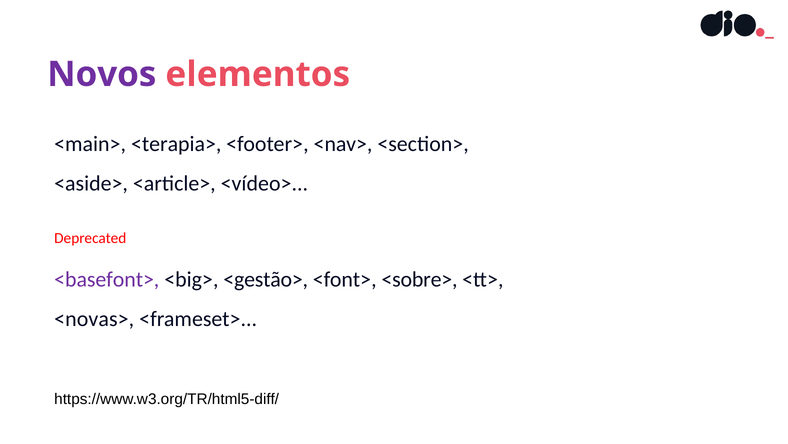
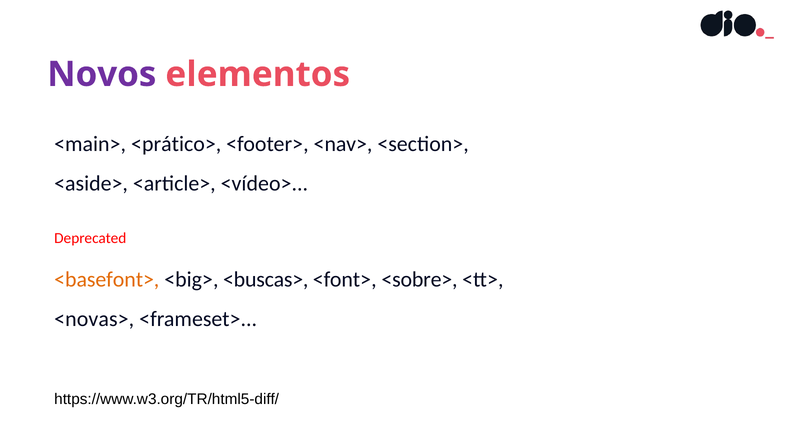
<terapia>: <terapia> -> <prático> (176, 144)
<basefont> colour: purple -> orange (107, 279)
<gestão>: <gestão> -> <buscas> (266, 279)
